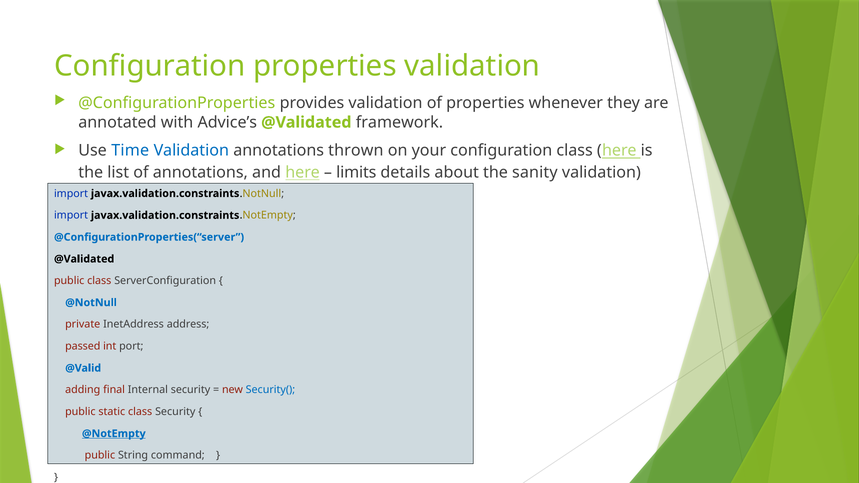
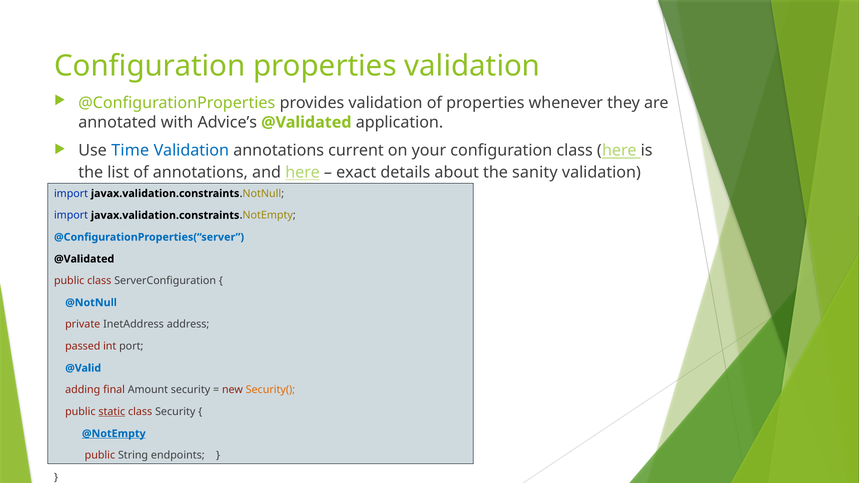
framework: framework -> application (399, 122)
thrown: thrown -> current (356, 151)
limits: limits -> exact (356, 173)
Internal: Internal -> Amount (148, 390)
Security( colour: blue -> orange (270, 390)
static underline: none -> present (112, 412)
command: command -> endpoints (178, 456)
